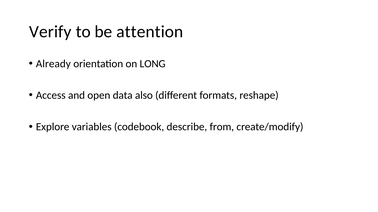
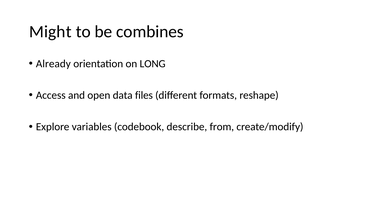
Verify: Verify -> Might (50, 32)
attention: attention -> combines (150, 32)
also: also -> files (144, 96)
